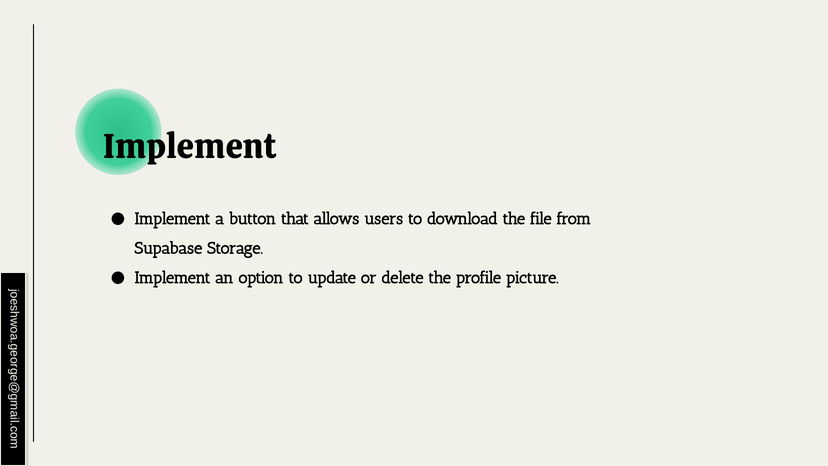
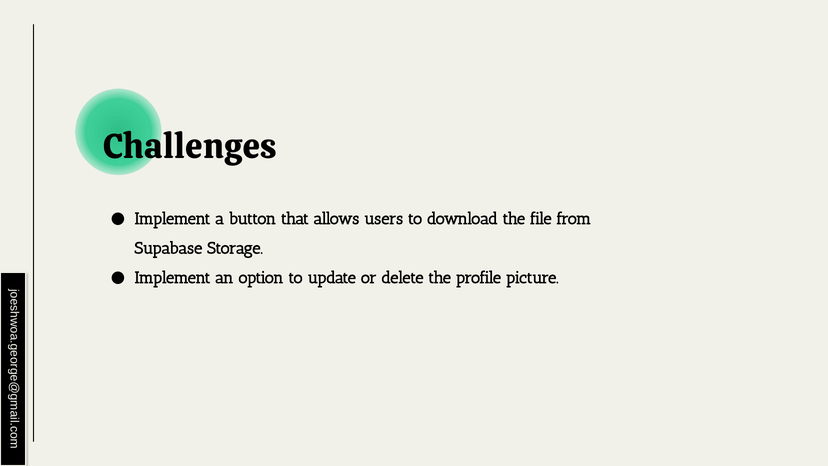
Implement: Implement -> Challenges (190, 147)
